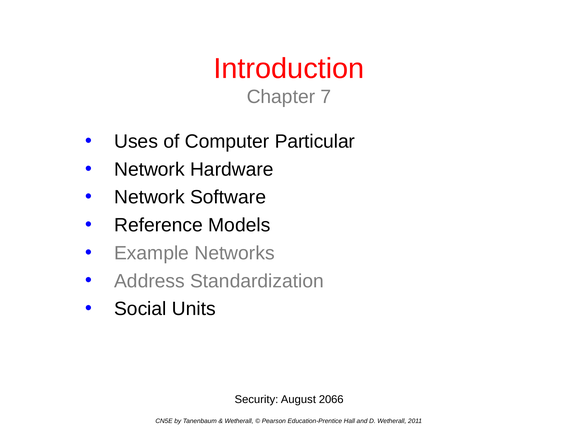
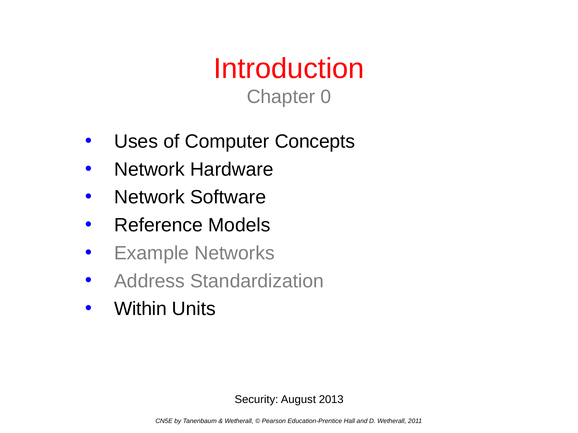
7: 7 -> 0 (326, 97)
Particular: Particular -> Concepts (315, 142)
Social: Social -> Within (140, 309)
2066: 2066 -> 2013 (331, 400)
